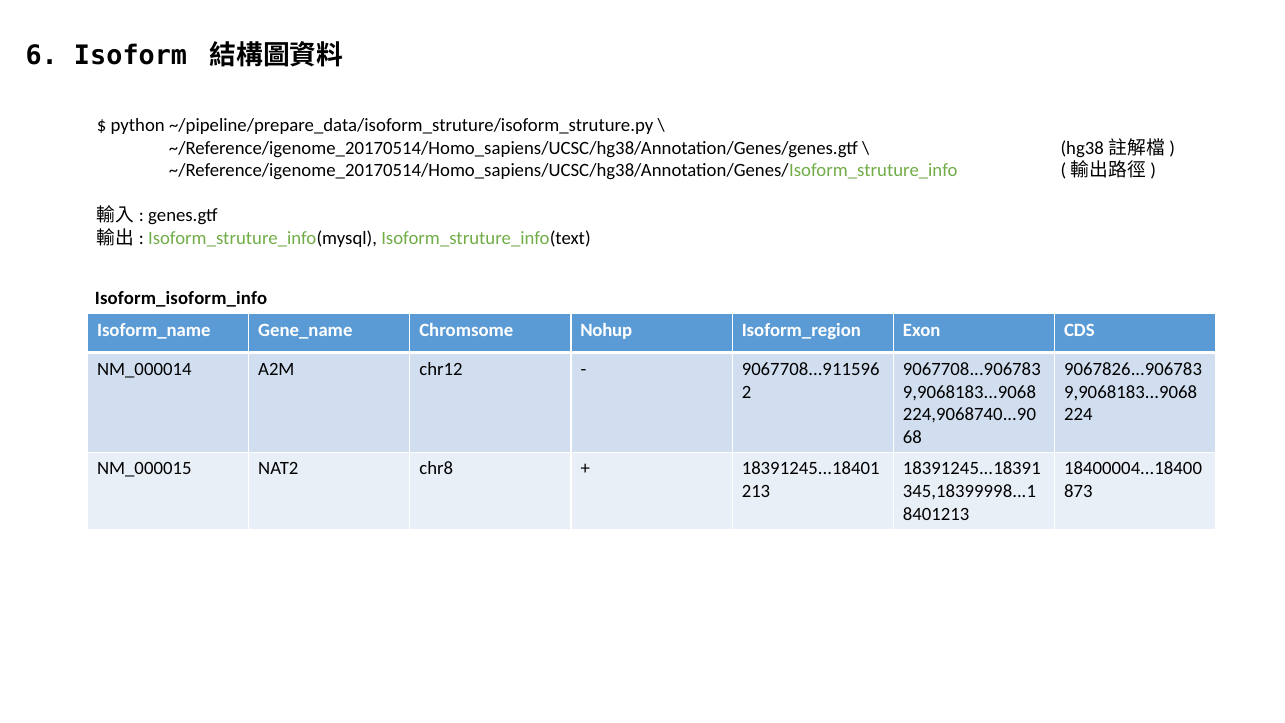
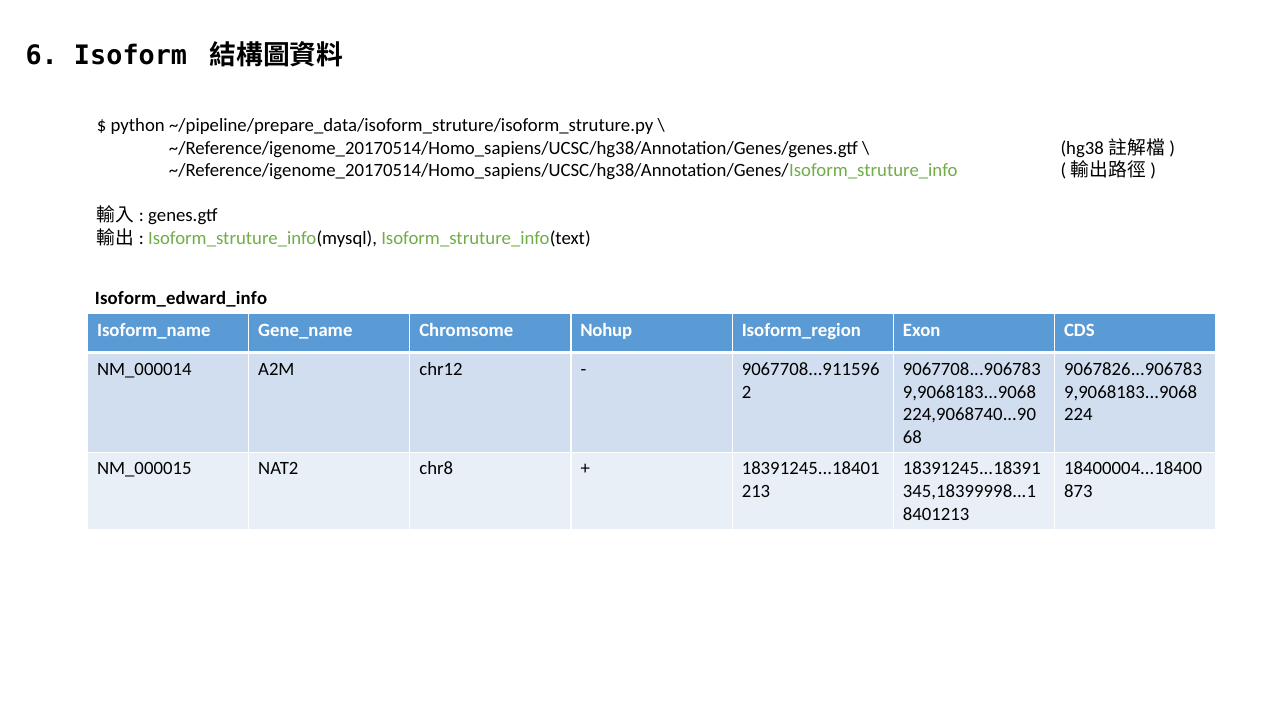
Isoform_isoform_info: Isoform_isoform_info -> Isoform_edward_info (181, 298)
